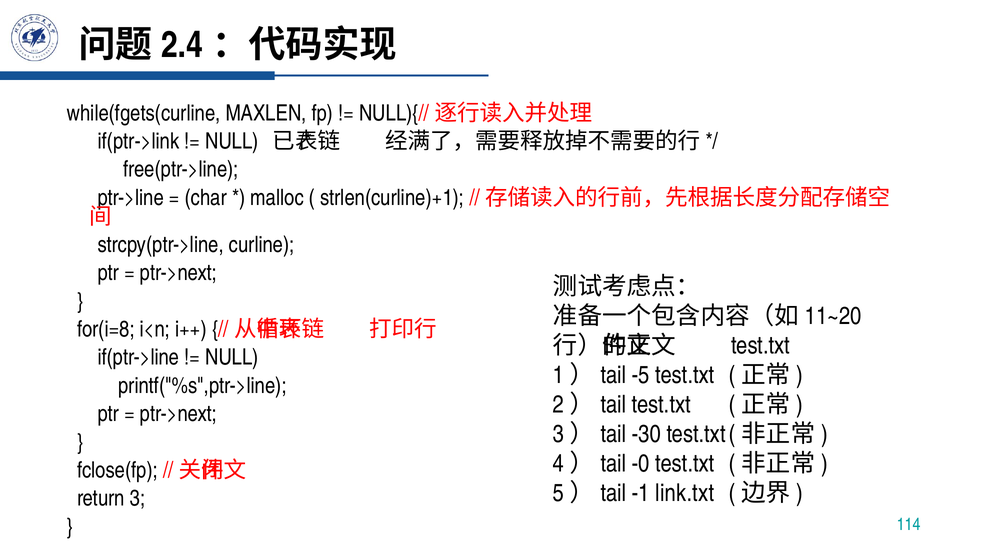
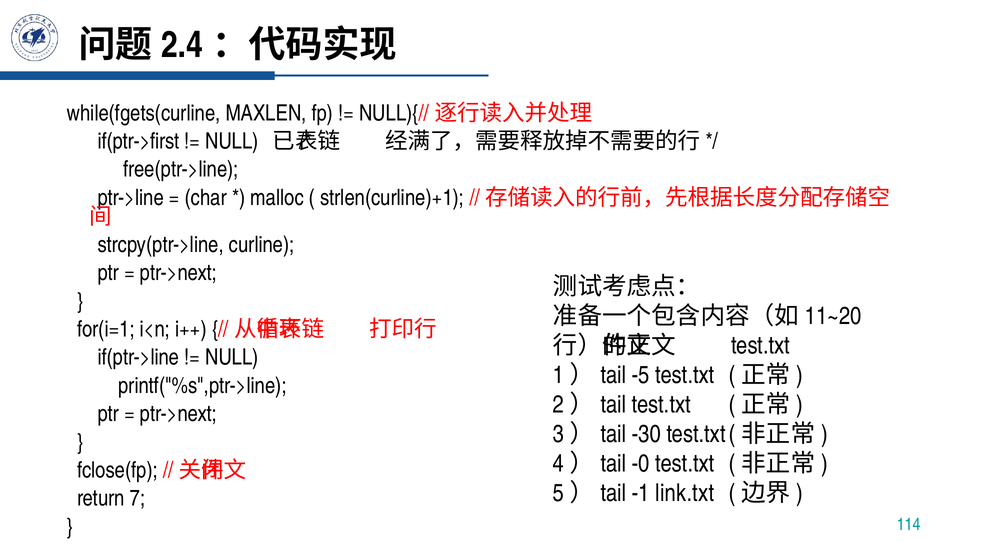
if(ptr->link: if(ptr->link -> if(ptr->first (139, 141)
for(i=8: for(i=8 -> for(i=1 (106, 329)
3: 3 -> 7 (138, 499)
